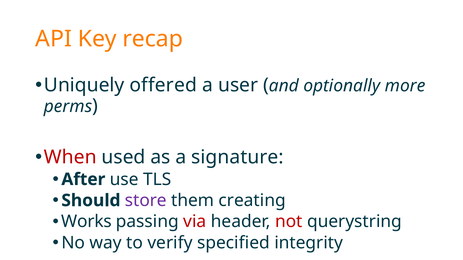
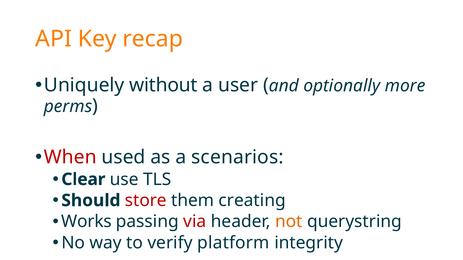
offered: offered -> without (163, 85)
signature: signature -> scenarios (237, 157)
After: After -> Clear (83, 180)
store colour: purple -> red (146, 201)
not colour: red -> orange (289, 222)
specified: specified -> platform (233, 243)
